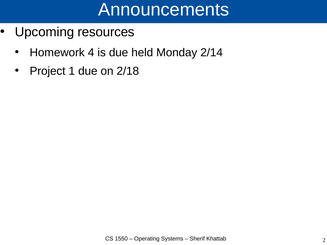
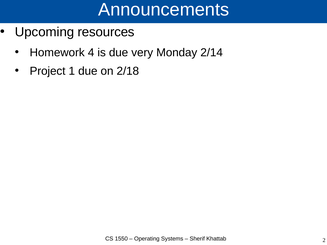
held: held -> very (142, 53)
